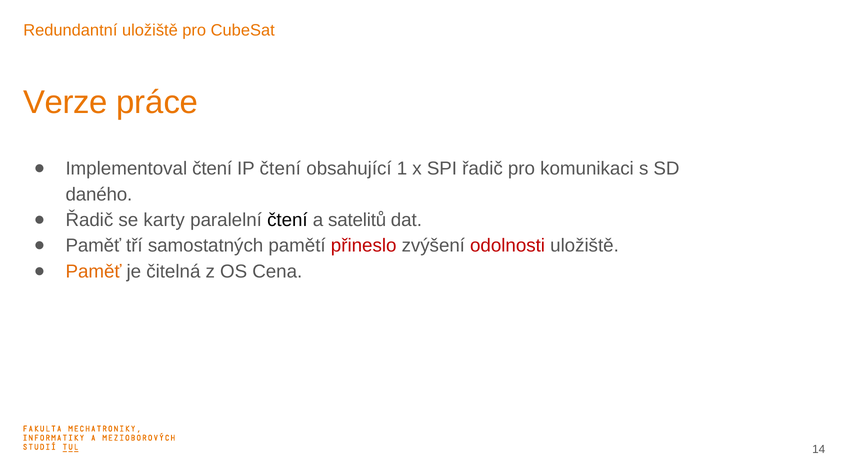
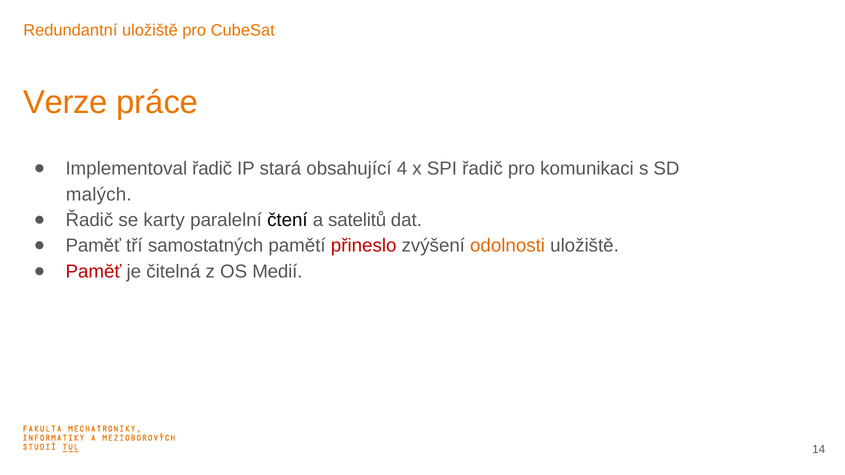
Implementoval čtení: čtení -> řadič (212, 169)
IP čtení: čtení -> stará (280, 169)
1: 1 -> 4 (402, 169)
daného: daného -> malých (99, 195)
odolnosti colour: red -> orange (508, 246)
Paměť colour: orange -> red (93, 272)
Cena: Cena -> Medií (277, 272)
